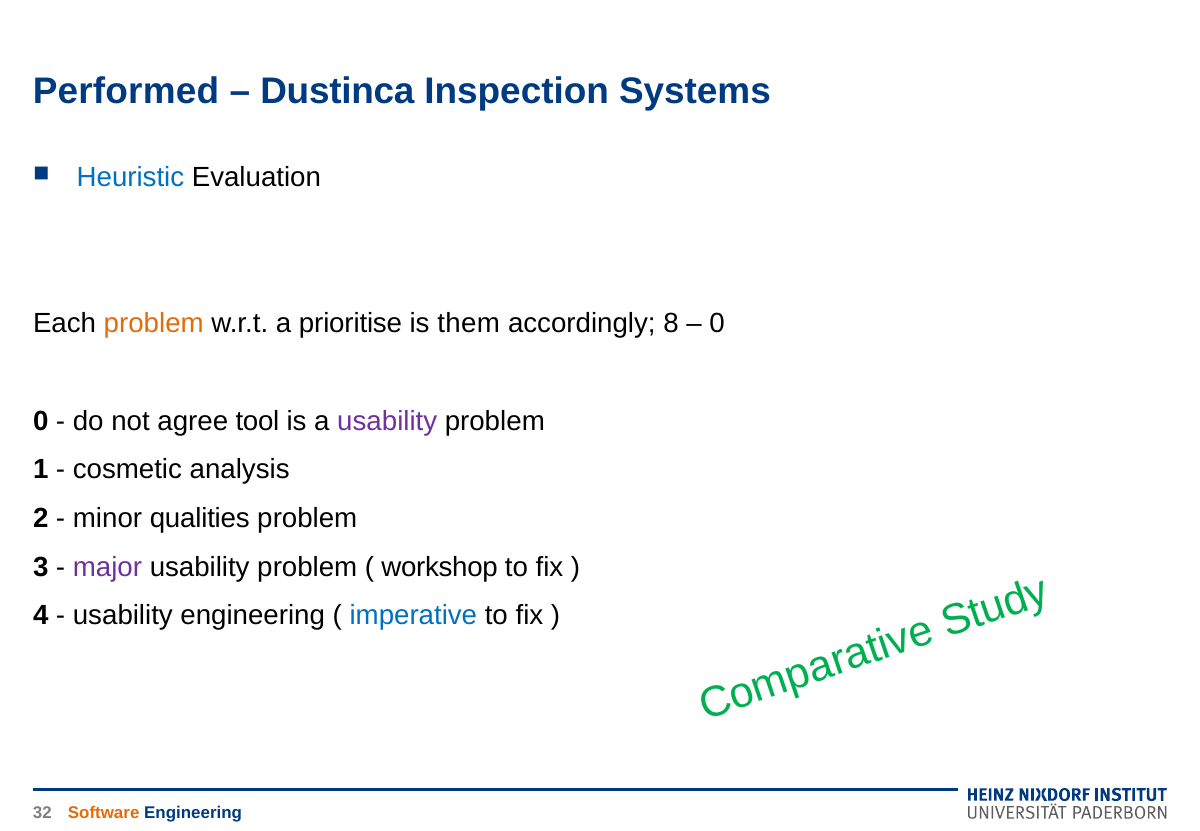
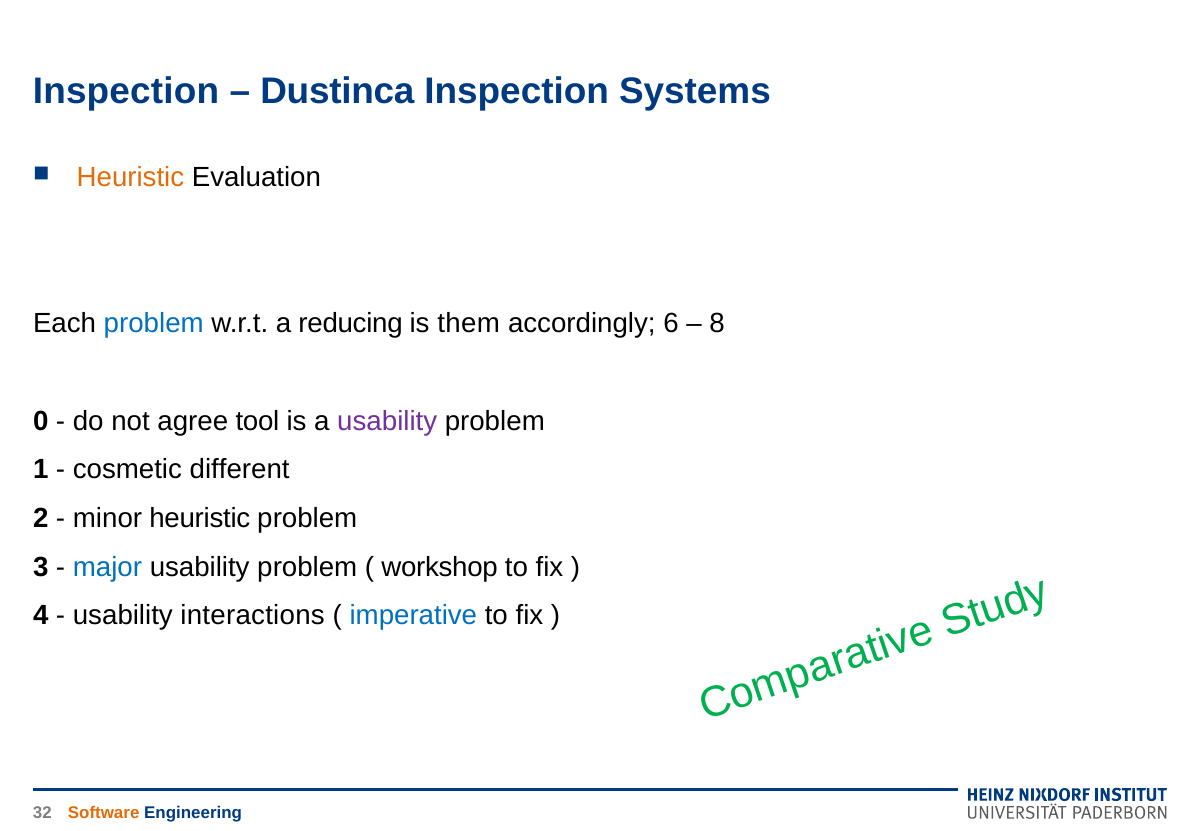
Performed: Performed -> Inspection (126, 91)
Heuristic colour: blue -> orange (130, 178)
problem colour: orange -> blue (154, 324)
prioritise: prioritise -> reducing (351, 324)
8: 8 -> 6 (671, 324)
0: 0 -> 8 (717, 324)
analysis: analysis -> different (240, 469)
minor qualities: qualities -> heuristic (200, 518)
major colour: purple -> blue (107, 567)
usability engineering: engineering -> interactions (253, 615)
